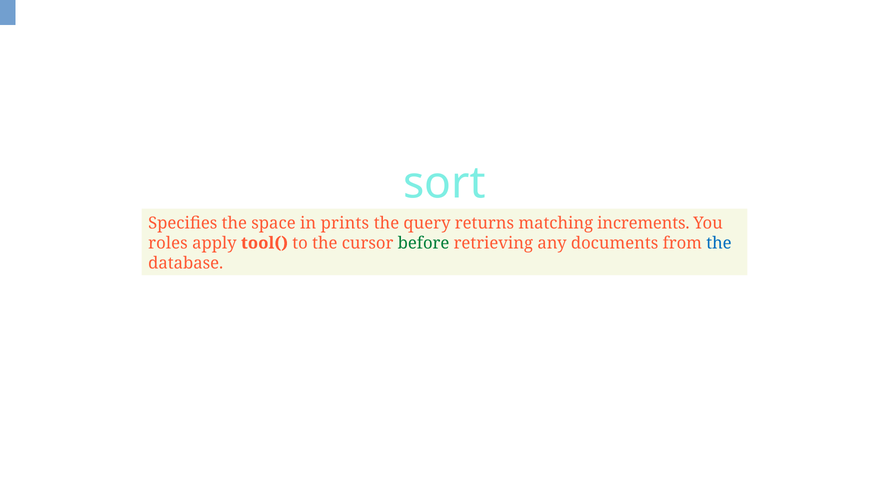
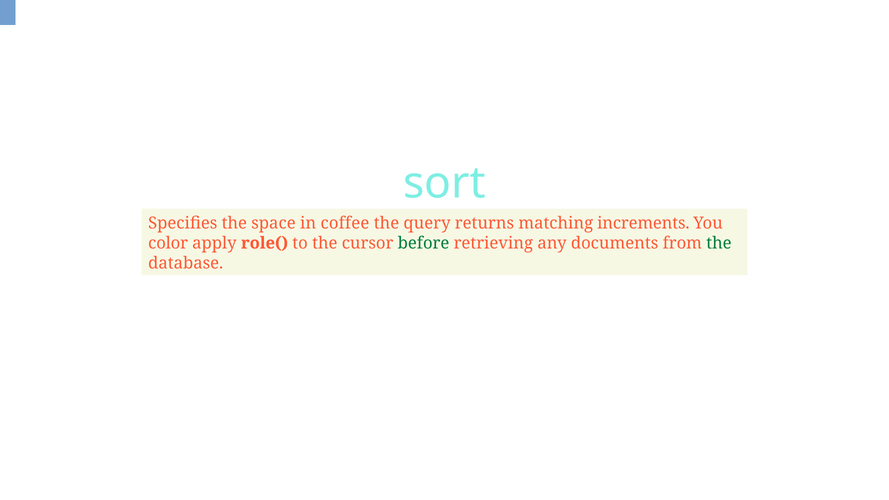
prints: prints -> coffee (345, 223)
roles: roles -> color (168, 243)
tool(: tool( -> role( (265, 243)
the colour: blue -> green (719, 243)
